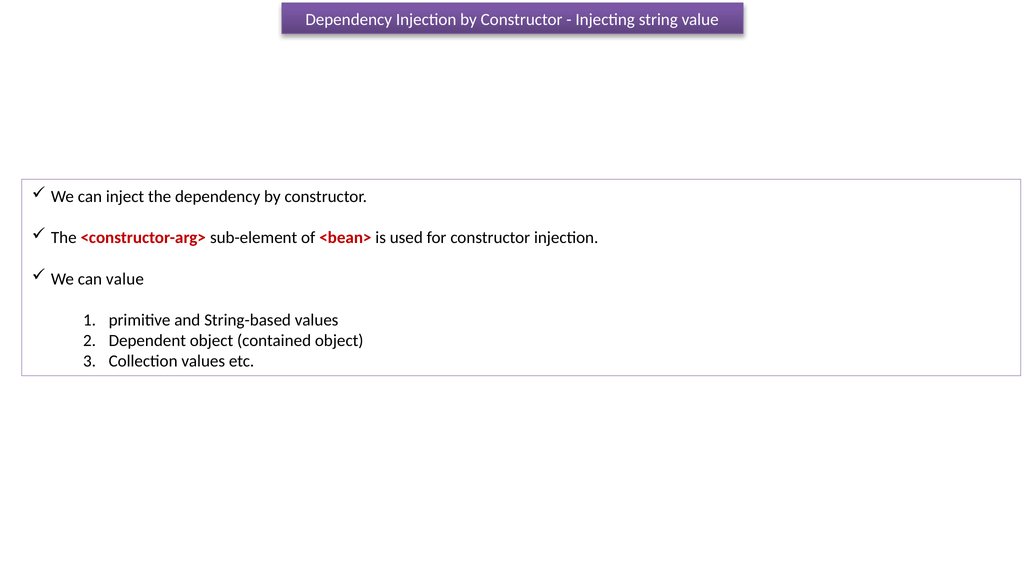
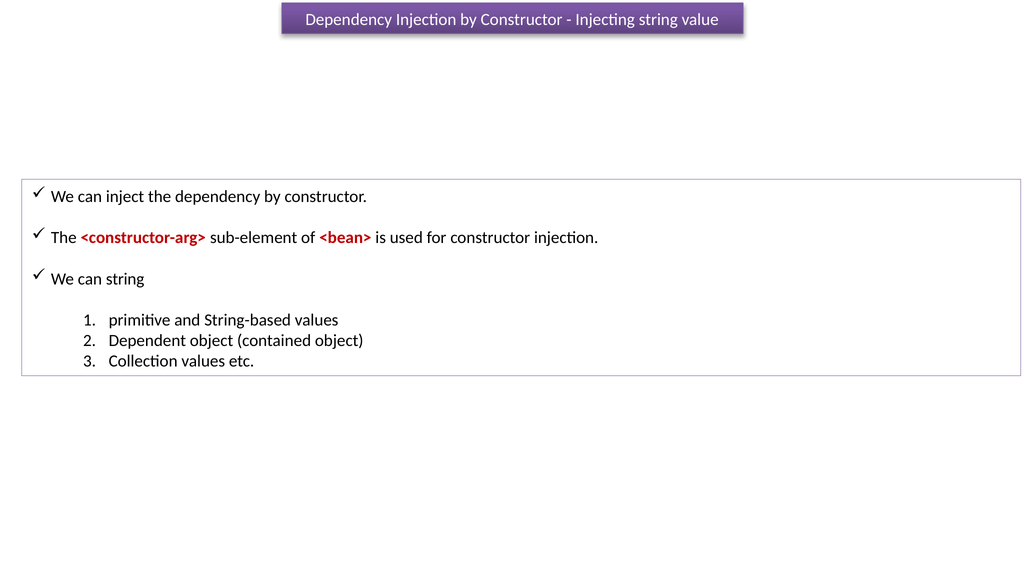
can value: value -> string (125, 279)
